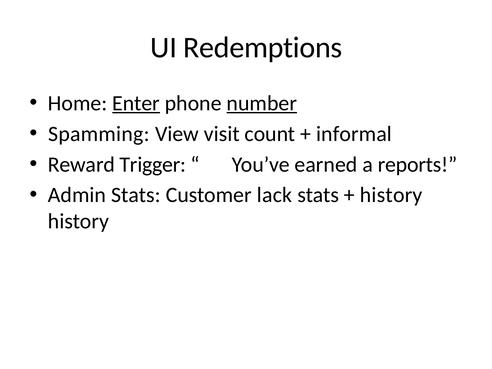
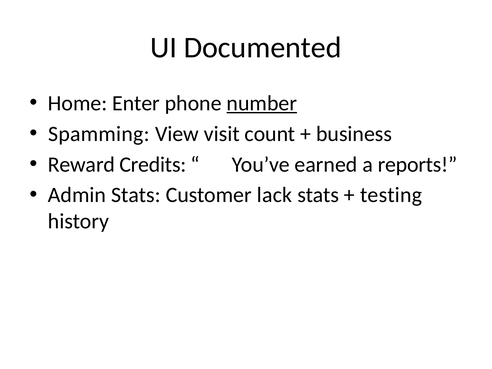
Redemptions: Redemptions -> Documented (263, 48)
Enter underline: present -> none (136, 103)
informal: informal -> business (354, 134)
Trigger: Trigger -> Credits (153, 164)
history: history -> testing (391, 195)
